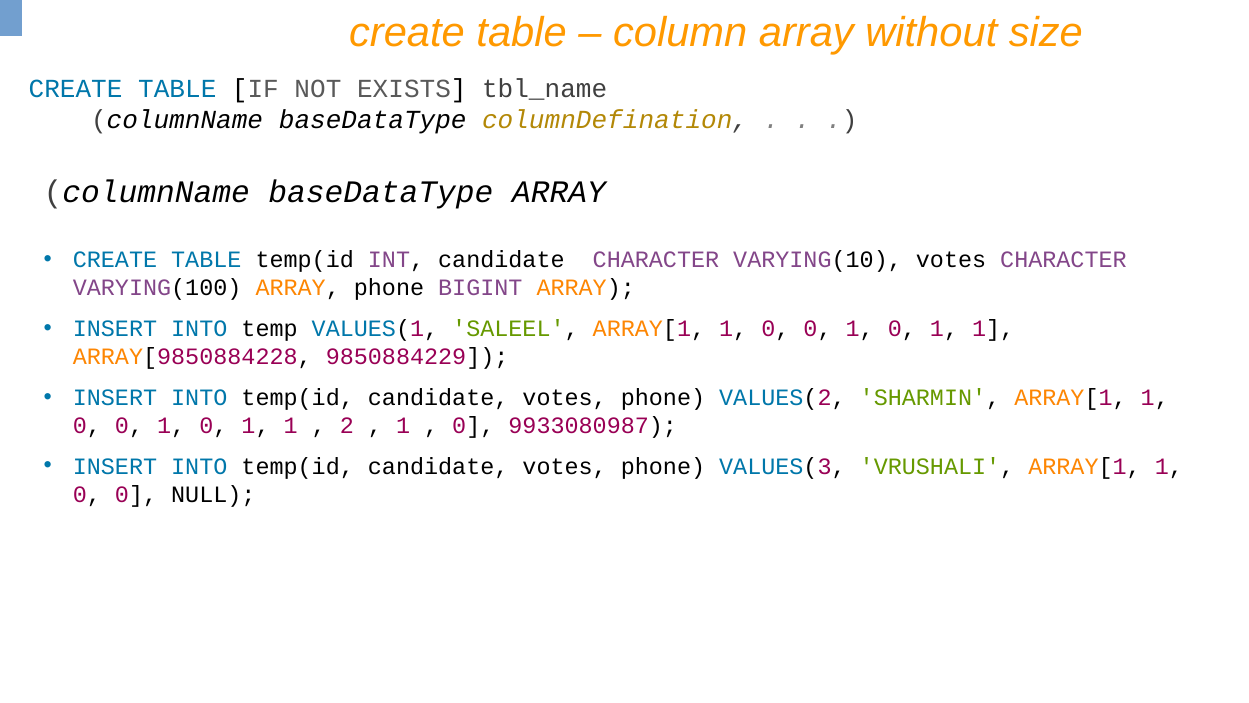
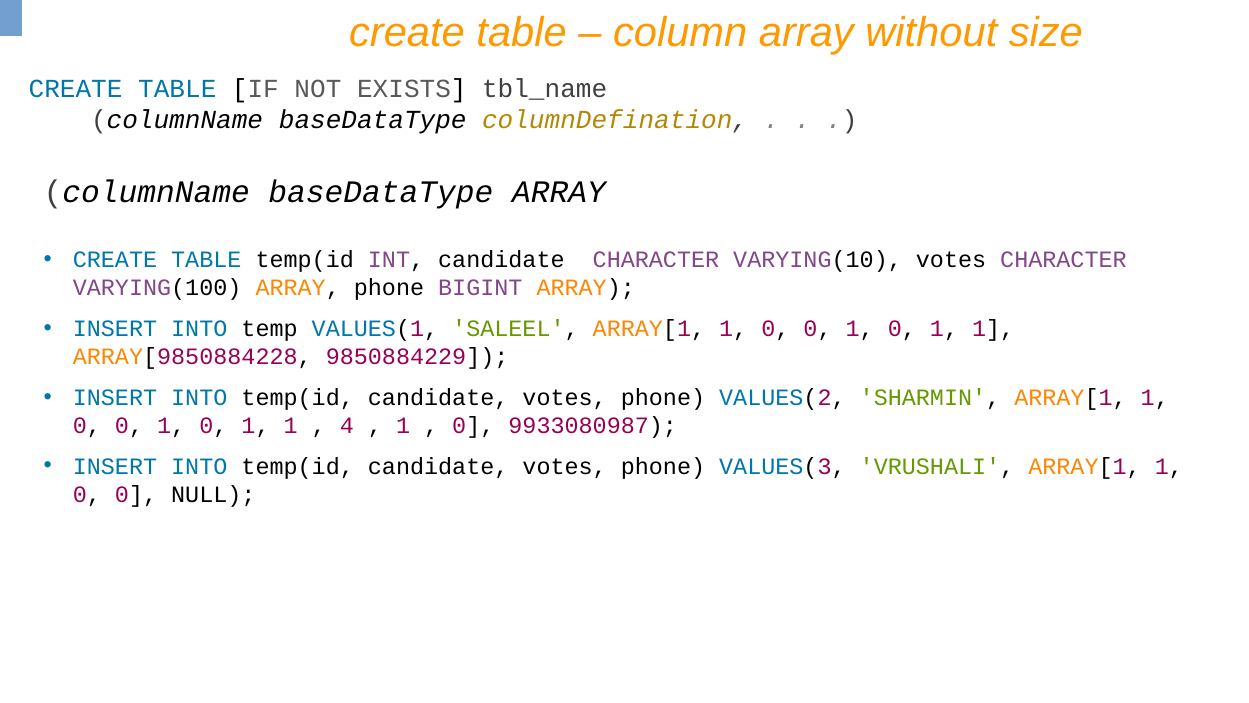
2: 2 -> 4 (347, 425)
